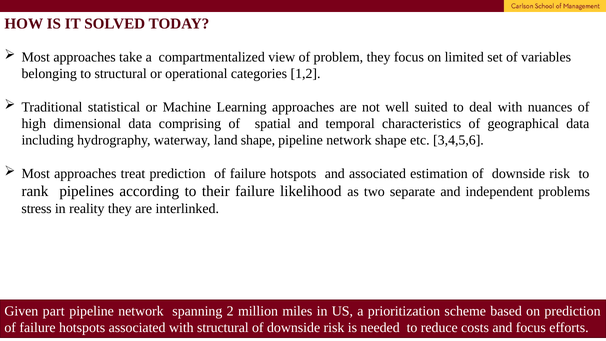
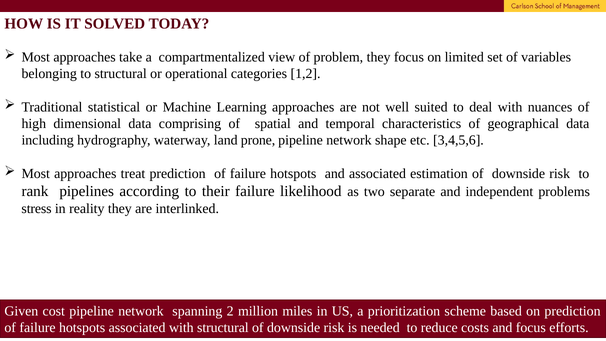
land shape: shape -> prone (258, 140)
part: part -> cost (54, 311)
